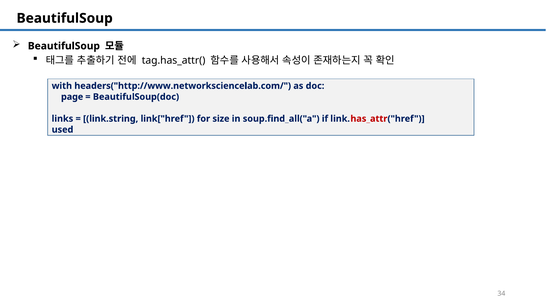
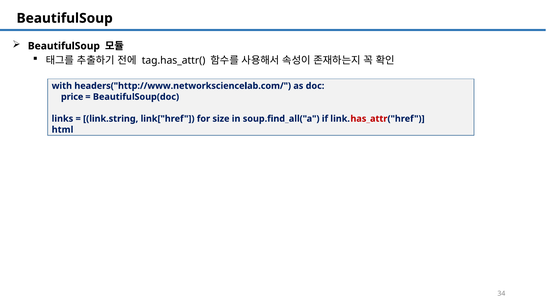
page: page -> price (72, 97)
used: used -> html (62, 130)
